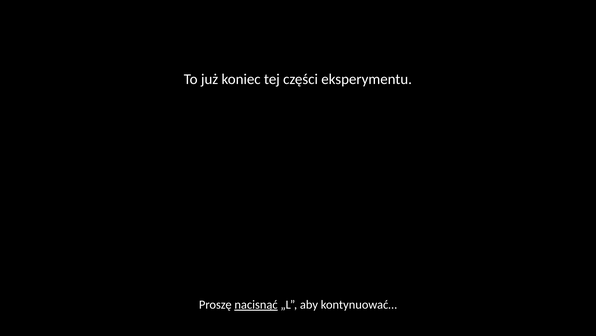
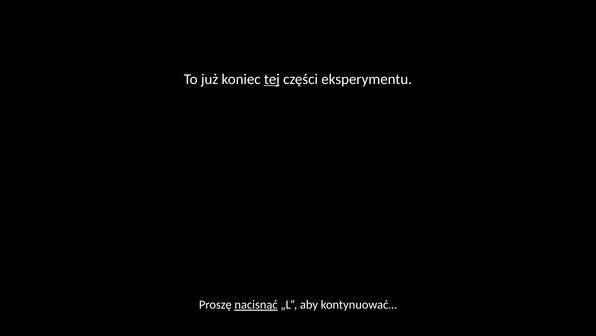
tej underline: none -> present (272, 79)
